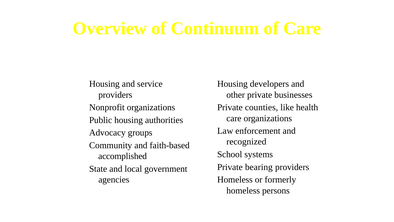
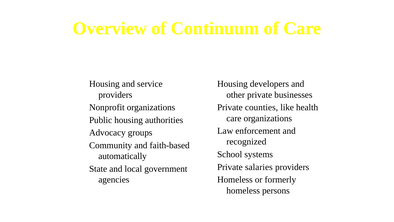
accomplished: accomplished -> automatically (123, 156)
bearing: bearing -> salaries (259, 167)
